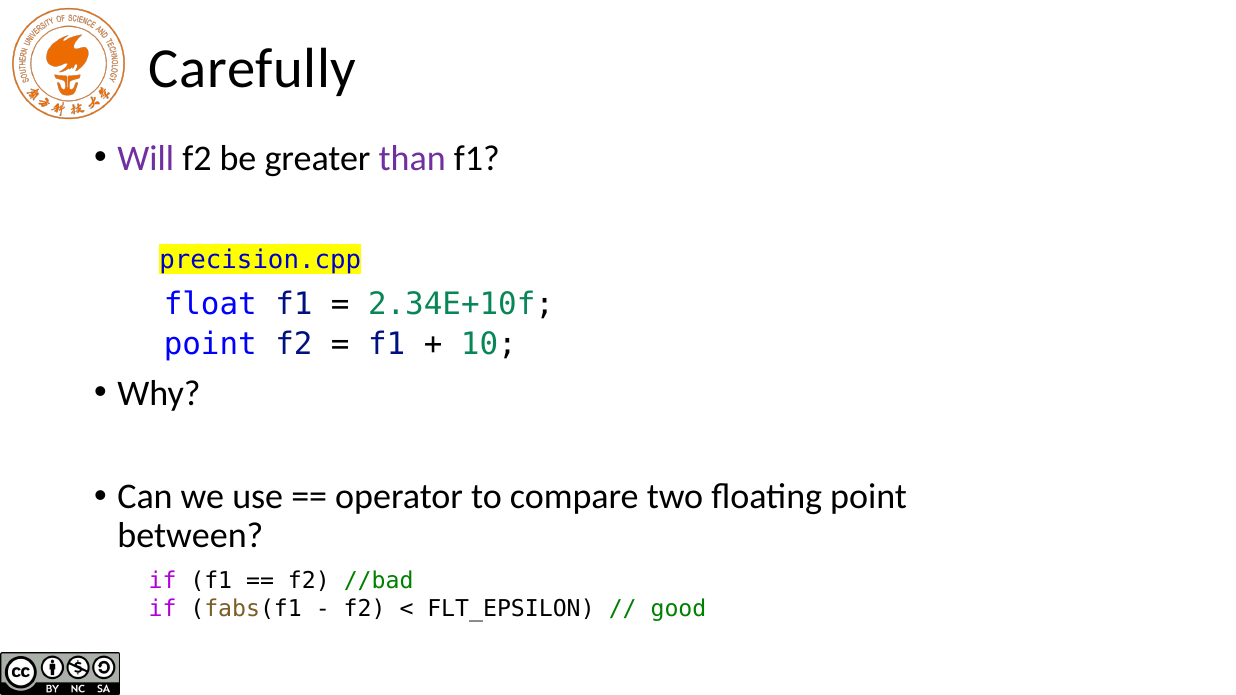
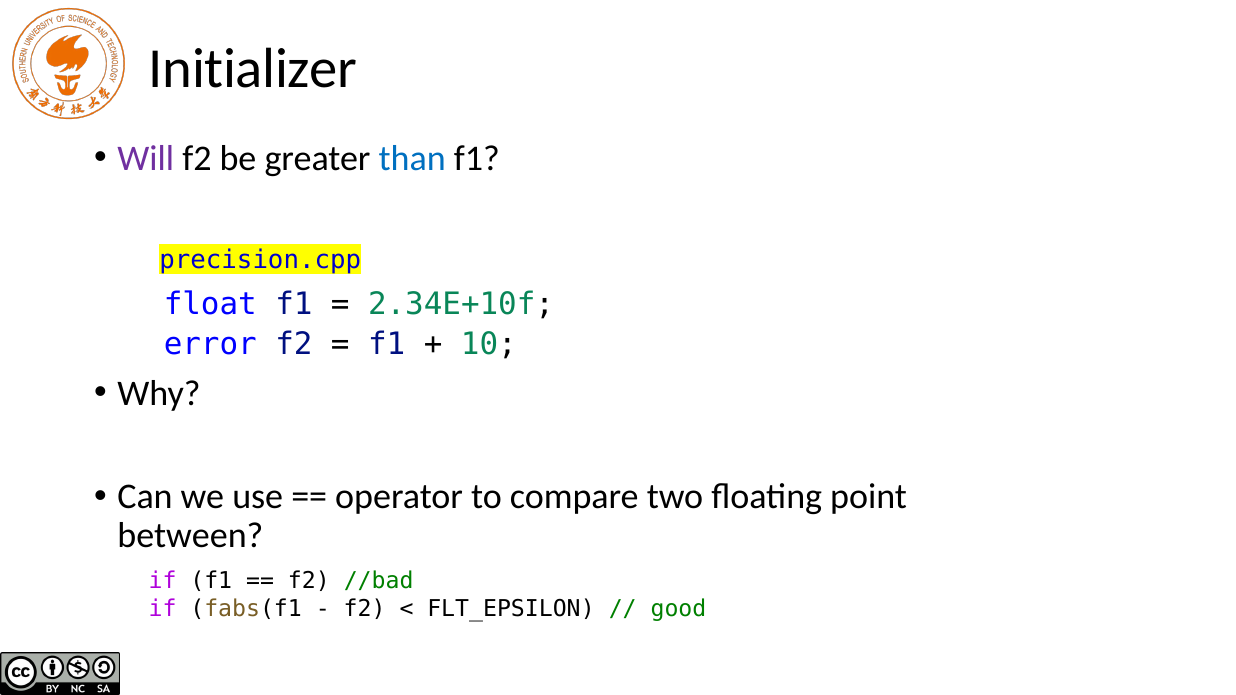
Carefully: Carefully -> Initializer (253, 69)
than colour: purple -> blue (412, 158)
point: point -> error (210, 344)
